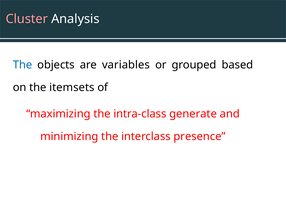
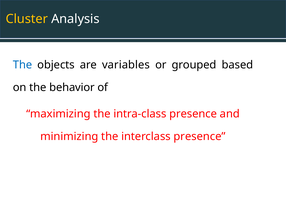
Cluster colour: pink -> yellow (27, 19)
itemsets: itemsets -> behavior (72, 88)
intra-class generate: generate -> presence (193, 114)
